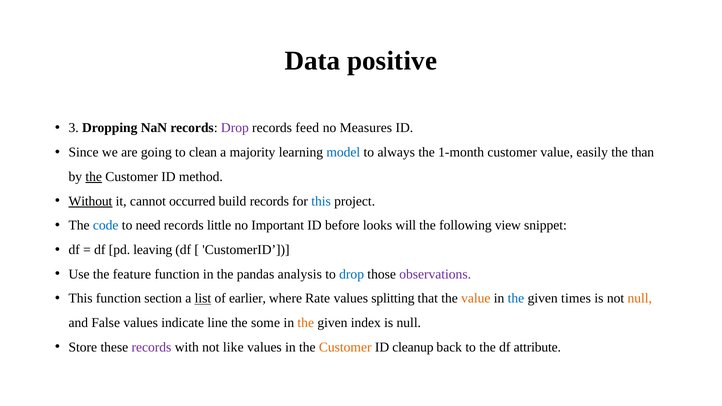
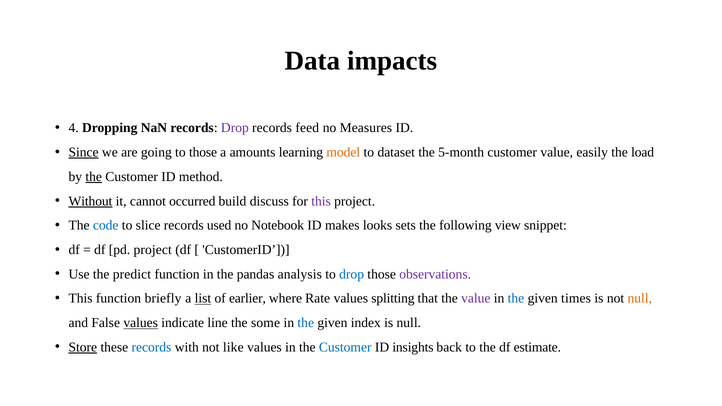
positive: positive -> impacts (392, 61)
3: 3 -> 4 (74, 128)
Since underline: none -> present (84, 152)
to clean: clean -> those (203, 152)
majority: majority -> amounts (253, 152)
model colour: blue -> orange (343, 152)
always: always -> dataset (396, 152)
1-month: 1-month -> 5-month (461, 152)
than: than -> load (643, 152)
build records: records -> discuss (269, 201)
this colour: blue -> purple (321, 201)
need: need -> slice (148, 225)
little: little -> used (219, 225)
Important: Important -> Notebook (278, 225)
before: before -> makes (342, 225)
will: will -> sets (406, 225)
pd leaving: leaving -> project (153, 250)
feature: feature -> predict (132, 274)
section: section -> briefly (163, 299)
value colour: orange -> purple (476, 299)
values underline: none -> present (141, 323)
the colour: orange -> blue (306, 323)
Store underline: none -> present (83, 347)
records colour: purple -> blue (151, 347)
Customer colour: orange -> blue (345, 347)
cleanup: cleanup -> insights (413, 347)
attribute: attribute -> estimate (537, 347)
